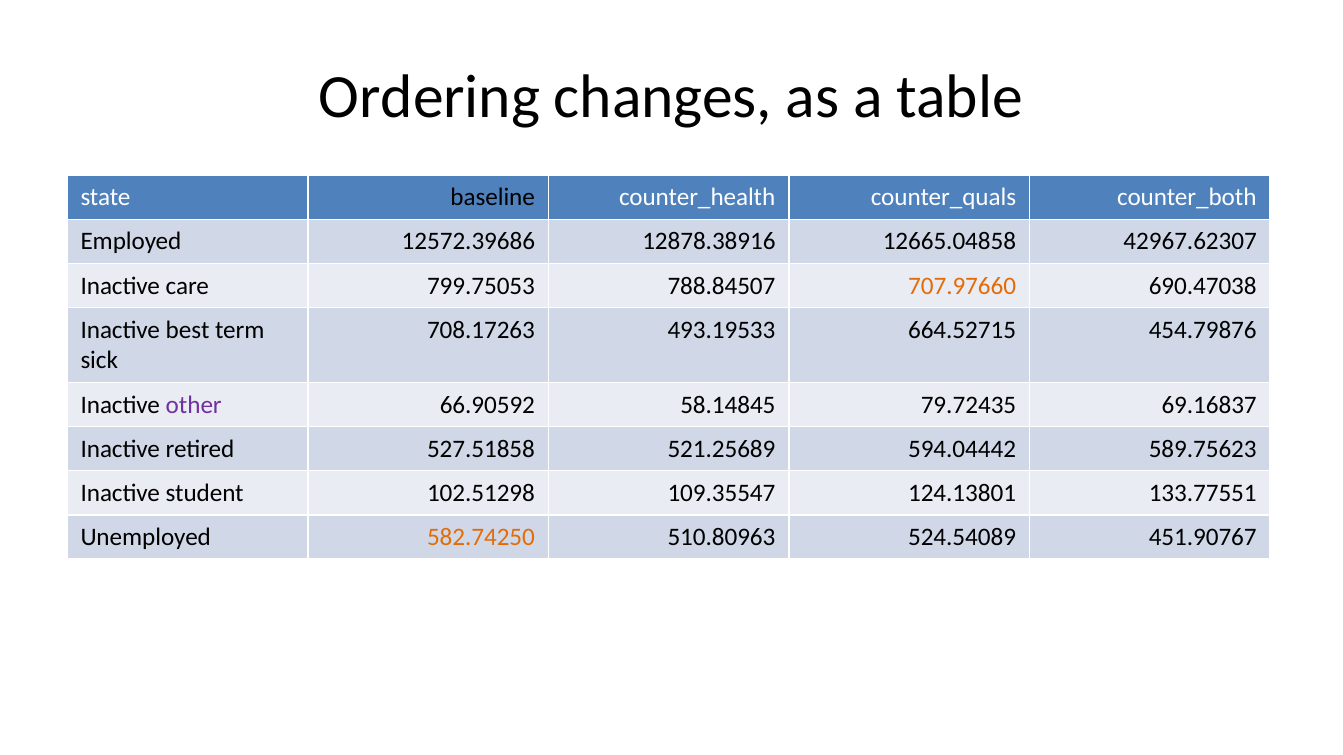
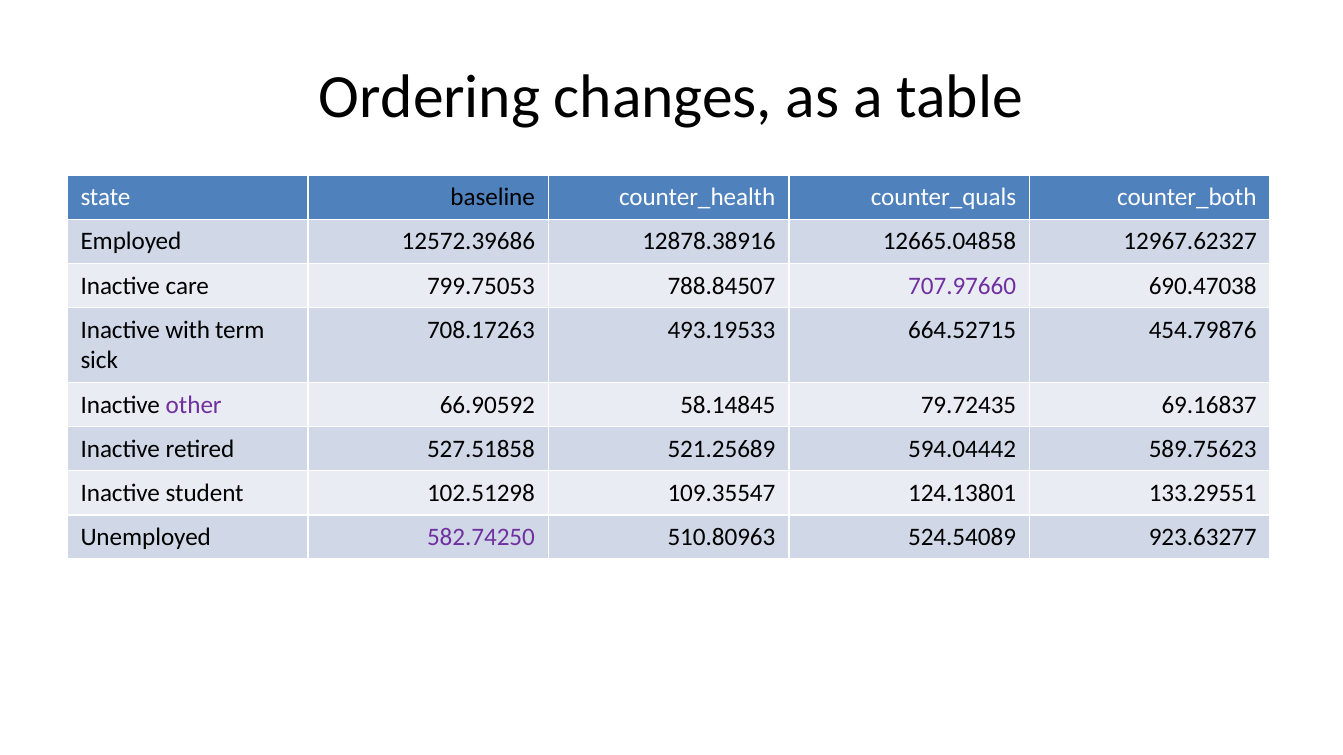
42967.62307: 42967.62307 -> 12967.62327 (1190, 242)
707.97660 colour: orange -> purple (962, 286)
best: best -> with (188, 330)
133.77551: 133.77551 -> 133.29551 (1203, 493)
582.74250 colour: orange -> purple (481, 537)
451.90767: 451.90767 -> 923.63277 (1203, 537)
